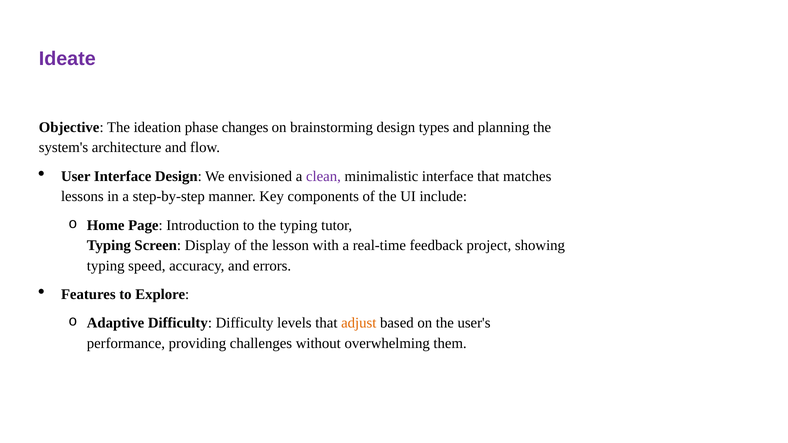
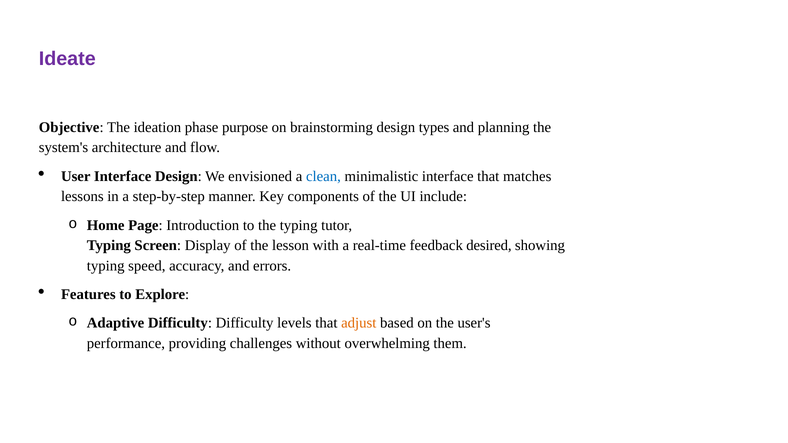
changes: changes -> purpose (245, 127)
clean colour: purple -> blue (323, 176)
project: project -> desired (489, 246)
